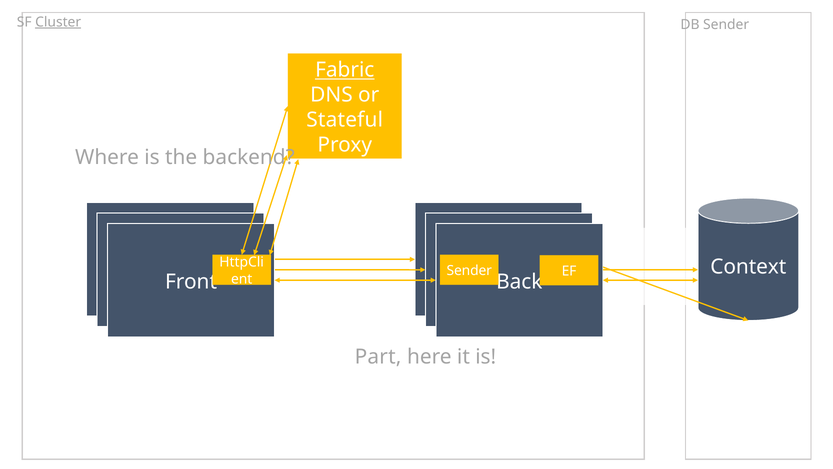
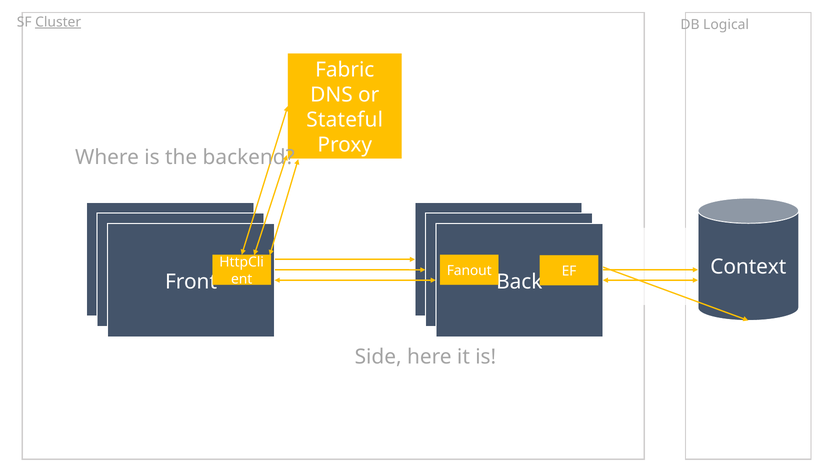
DB Sender: Sender -> Logical (726, 25)
Fabric underline: present -> none (345, 70)
Sender: Sender -> Fanout (469, 270)
Part: Part -> Side (378, 357)
